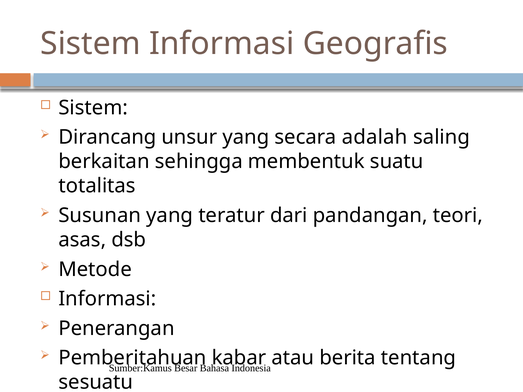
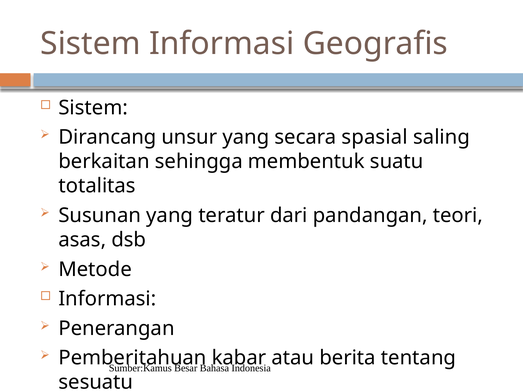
adalah: adalah -> spasial (375, 137)
